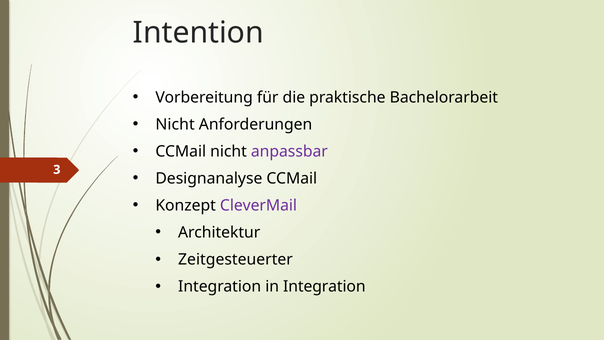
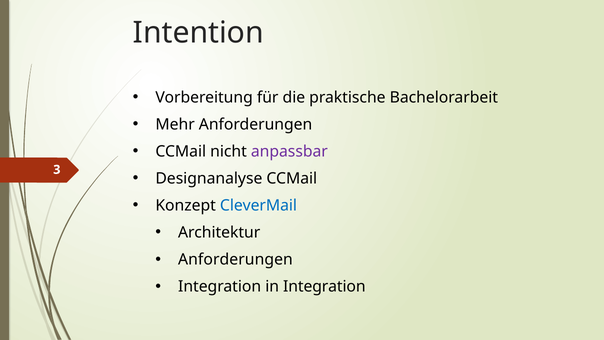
Nicht: Nicht -> Mehr (175, 124)
CleverMail colour: purple -> blue (258, 205)
Zeitgesteuerter: Zeitgesteuerter -> Anforderungen (235, 260)
